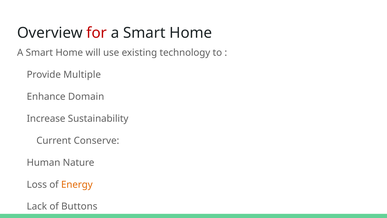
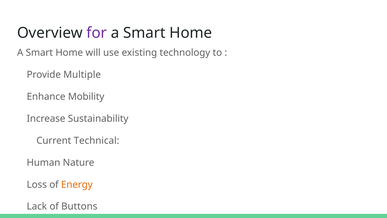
for colour: red -> purple (97, 33)
Domain: Domain -> Mobility (86, 97)
Conserve: Conserve -> Technical (96, 140)
